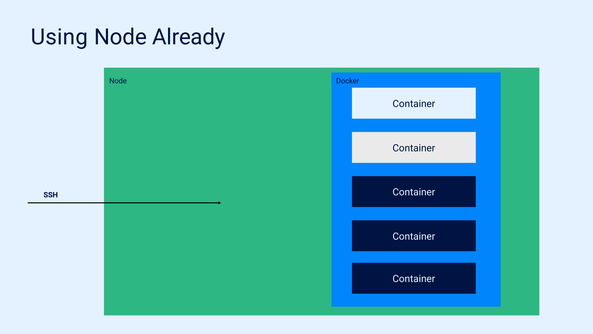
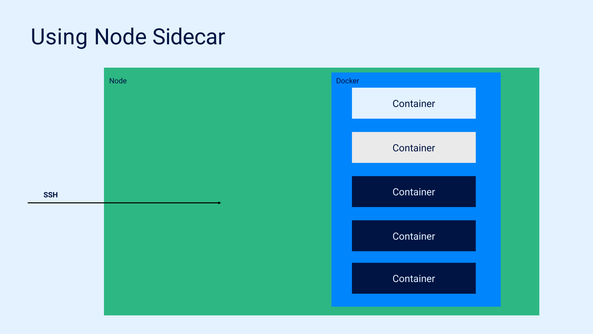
Already: Already -> Sidecar (189, 37)
